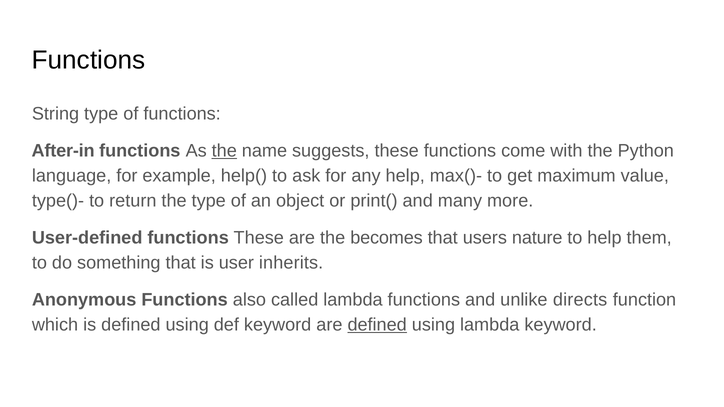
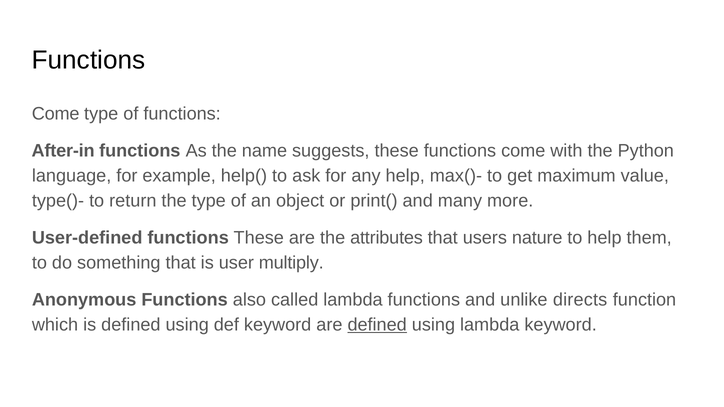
String: String -> Come (56, 114)
the underline: present -> none (224, 151)
becomes: becomes -> attributes (387, 238)
inherits: inherits -> multiply (291, 263)
